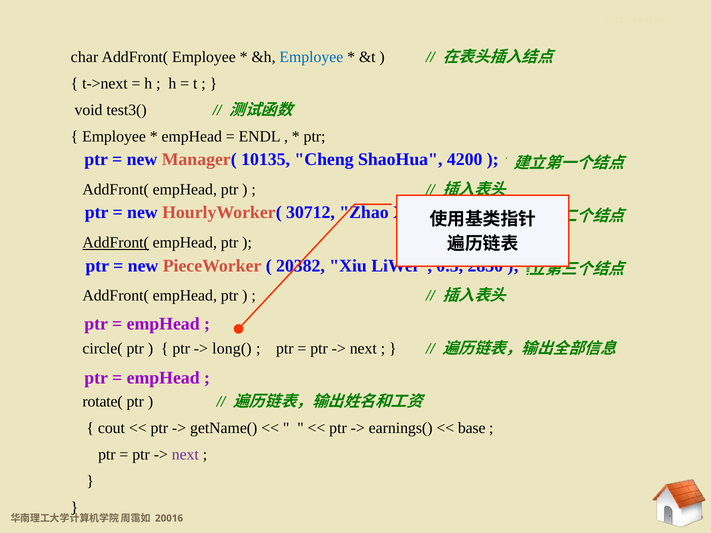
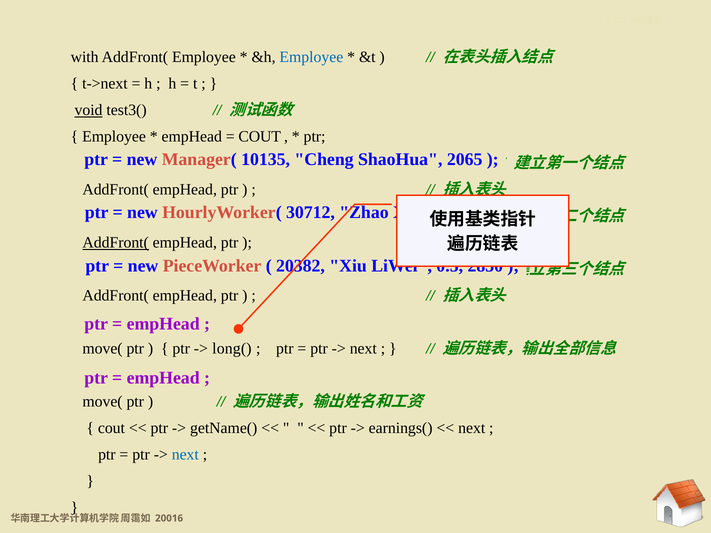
char: char -> with (85, 57)
void underline: none -> present (89, 110)
ENDL: ENDL -> COUT (260, 137)
4200: 4200 -> 2065 (465, 159)
circle(: circle( -> move( (103, 349)
rotate(: rotate( -> move( (103, 402)
base: base -> next (472, 428)
next colour: purple -> blue (185, 455)
